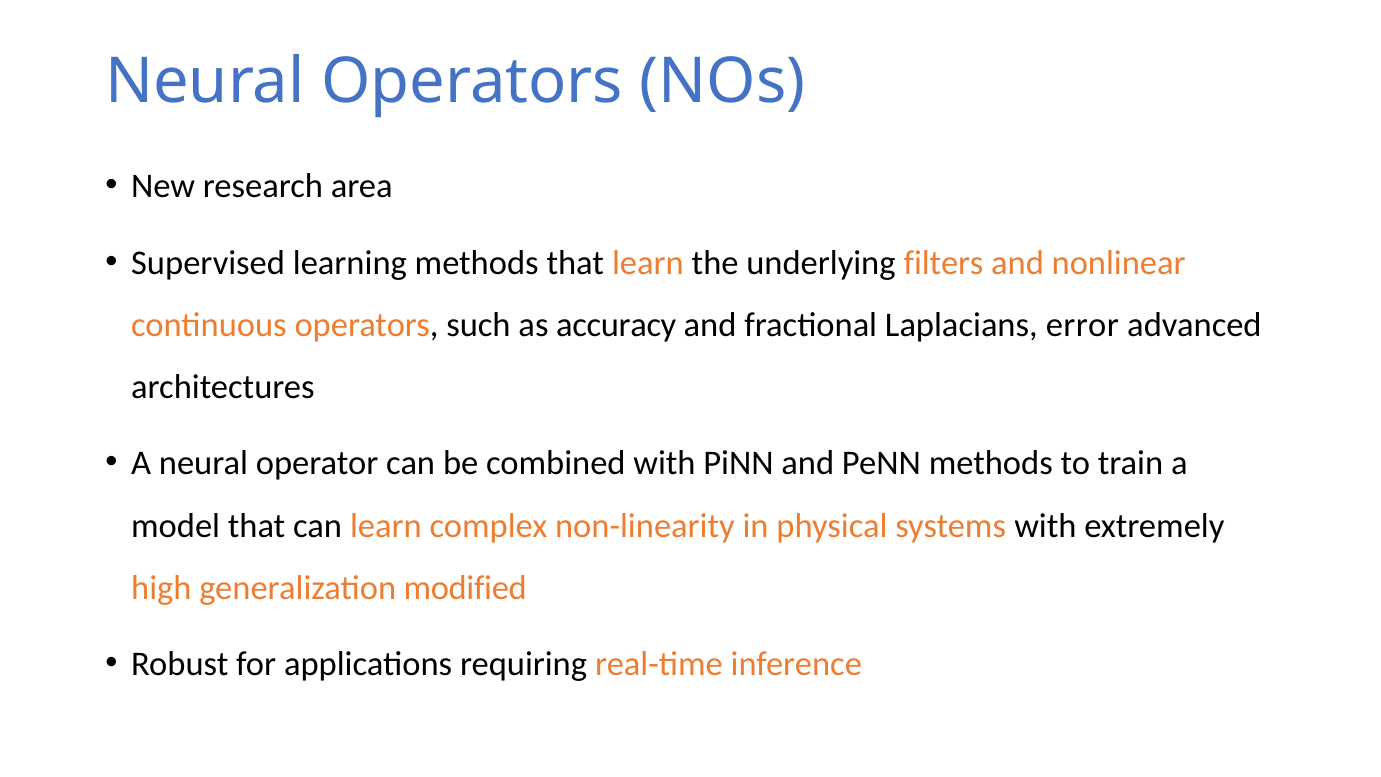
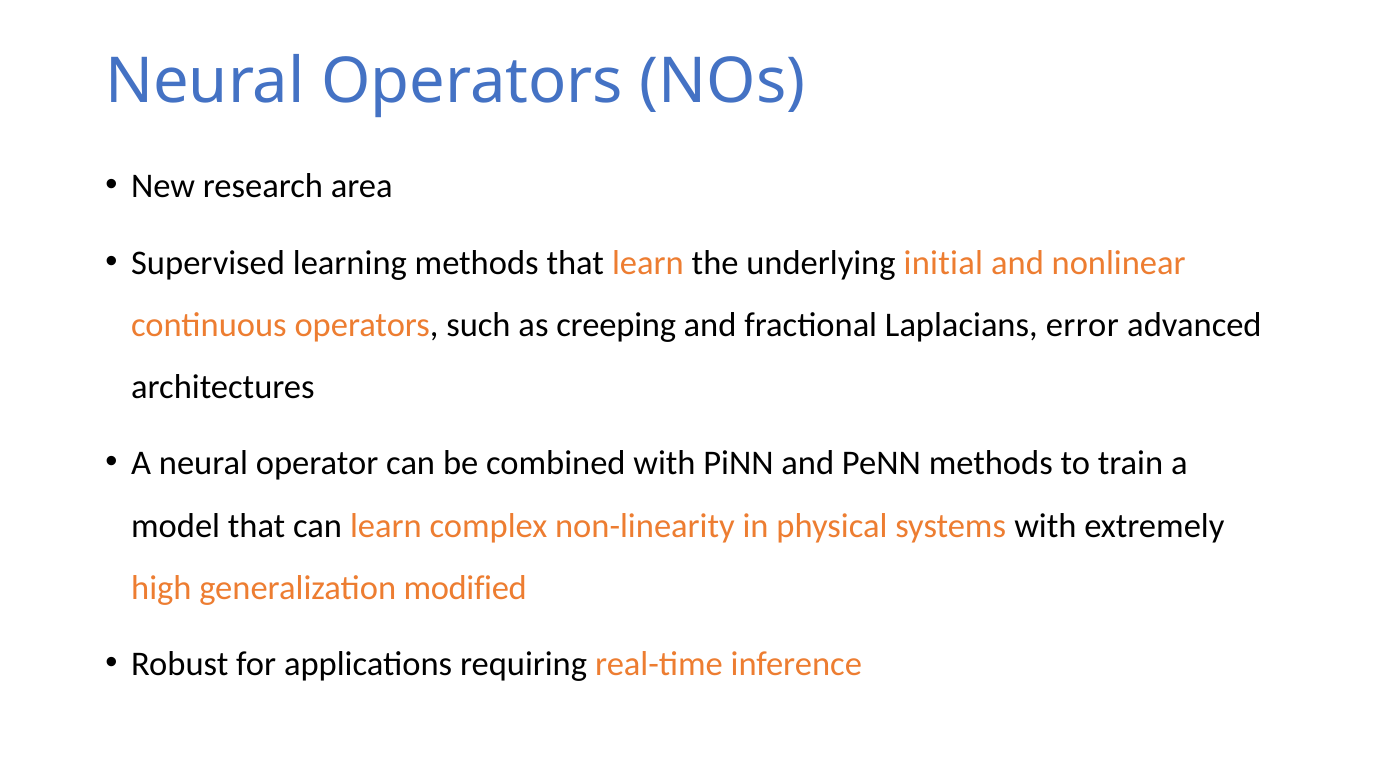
filters: filters -> initial (943, 263)
accuracy: accuracy -> creeping (616, 325)
